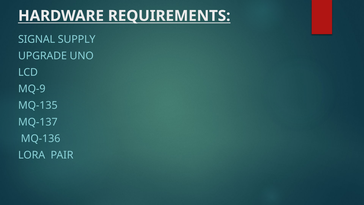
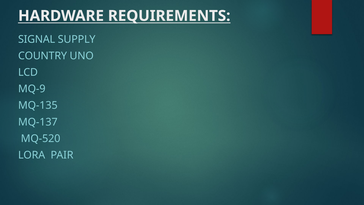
UPGRADE: UPGRADE -> COUNTRY (43, 56)
MQ-136: MQ-136 -> MQ-520 (41, 138)
